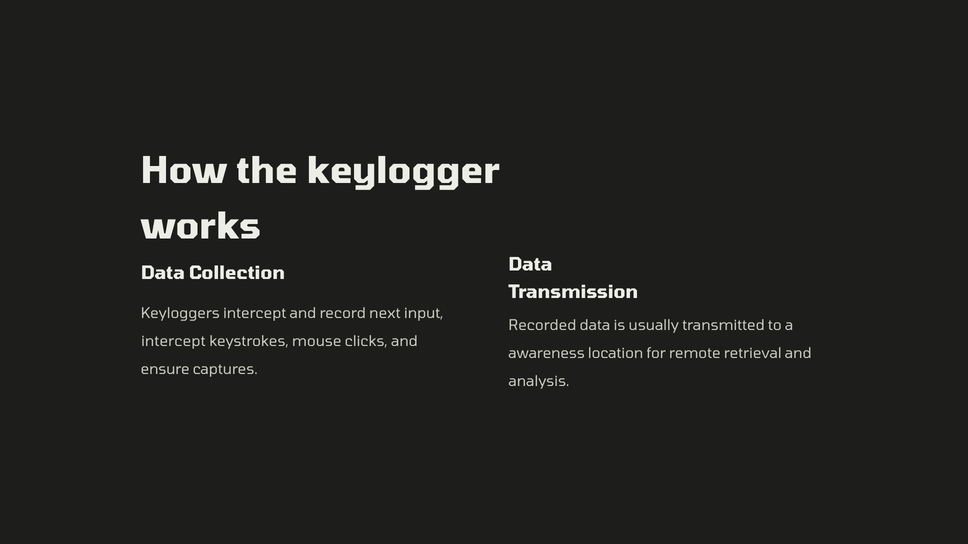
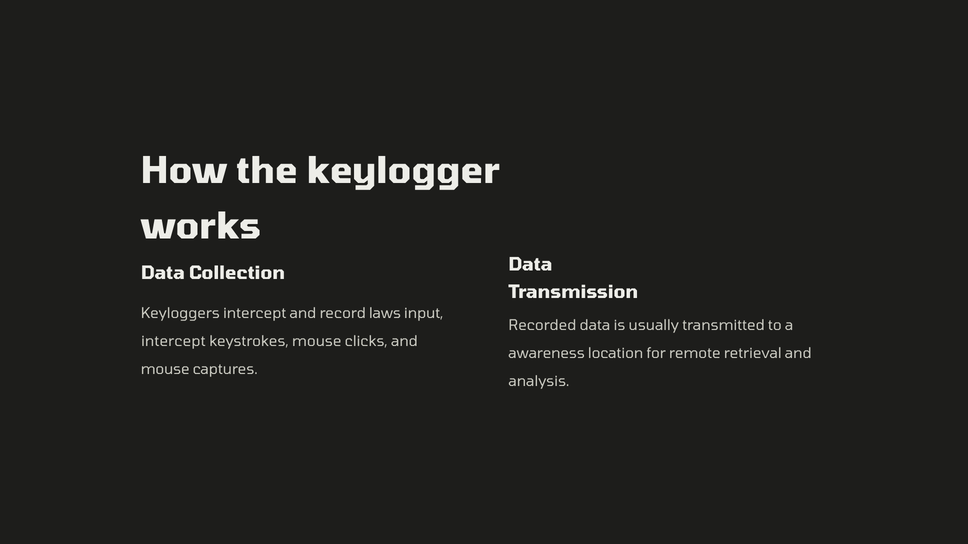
next: next -> laws (385, 314)
ensure: ensure -> mouse (165, 370)
